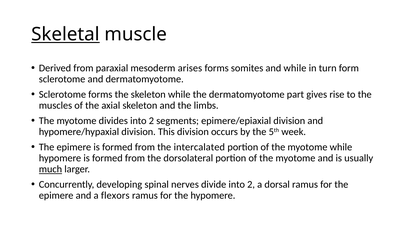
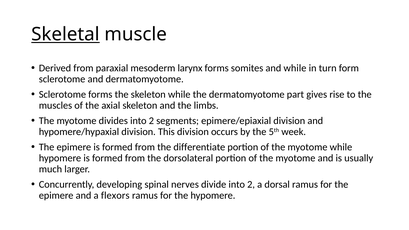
arises: arises -> larynx (190, 68)
intercalated: intercalated -> differentiate (199, 147)
much underline: present -> none (50, 169)
